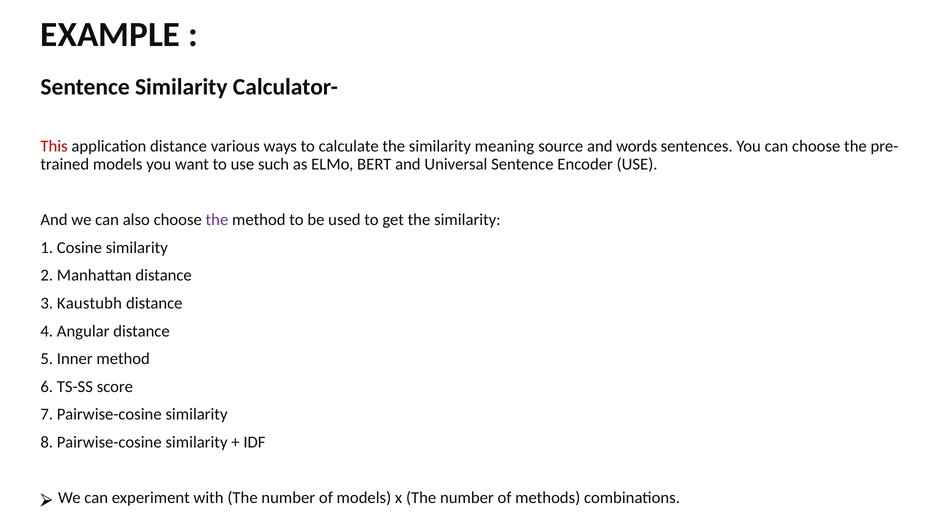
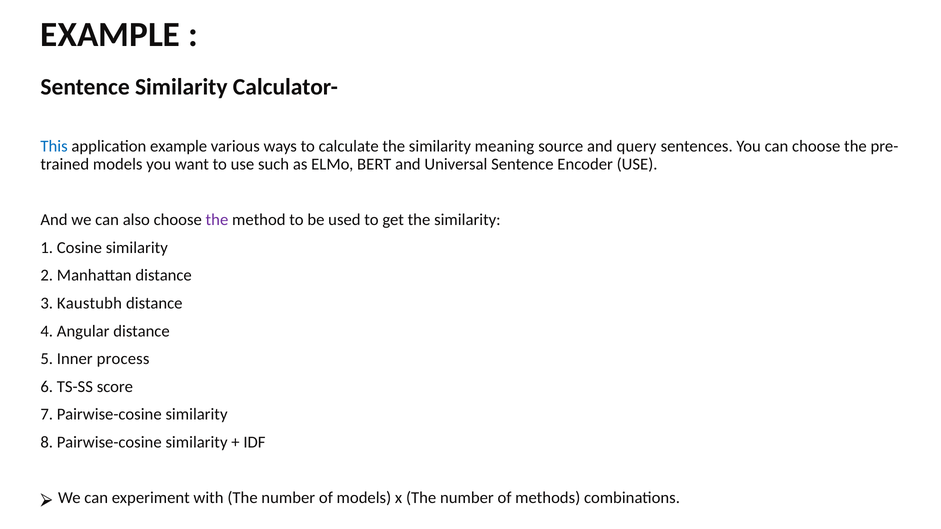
This colour: red -> blue (54, 146)
application distance: distance -> example (179, 146)
words: words -> query (637, 146)
Inner method: method -> process (123, 359)
